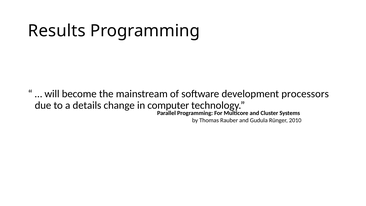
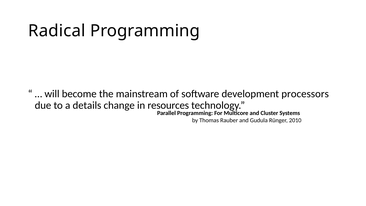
Results: Results -> Radical (57, 31)
computer: computer -> resources (168, 105)
